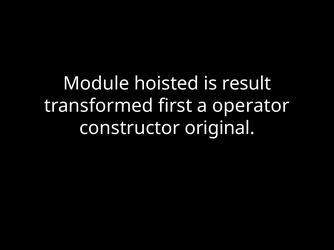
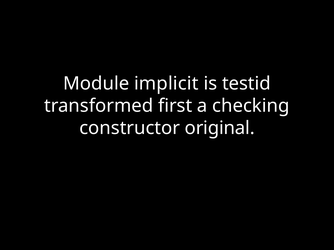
hoisted: hoisted -> implicit (166, 84)
result: result -> testid (246, 84)
operator: operator -> checking (251, 106)
